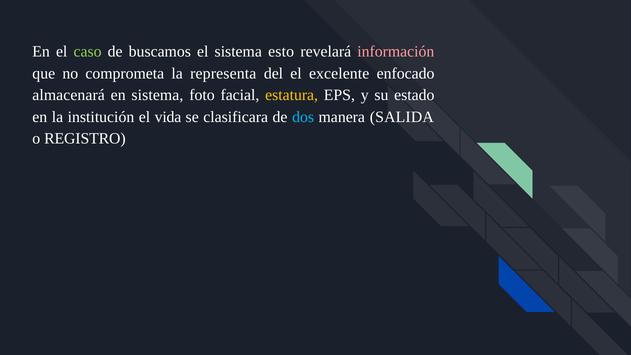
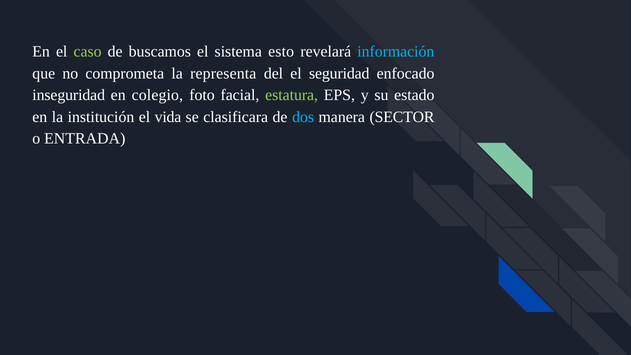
información colour: pink -> light blue (396, 52)
excelente: excelente -> seguridad (339, 73)
almacenará: almacenará -> inseguridad (69, 95)
en sistema: sistema -> colegio (157, 95)
estatura colour: yellow -> light green (292, 95)
SALIDA: SALIDA -> SECTOR (402, 117)
REGISTRO: REGISTRO -> ENTRADA (85, 139)
